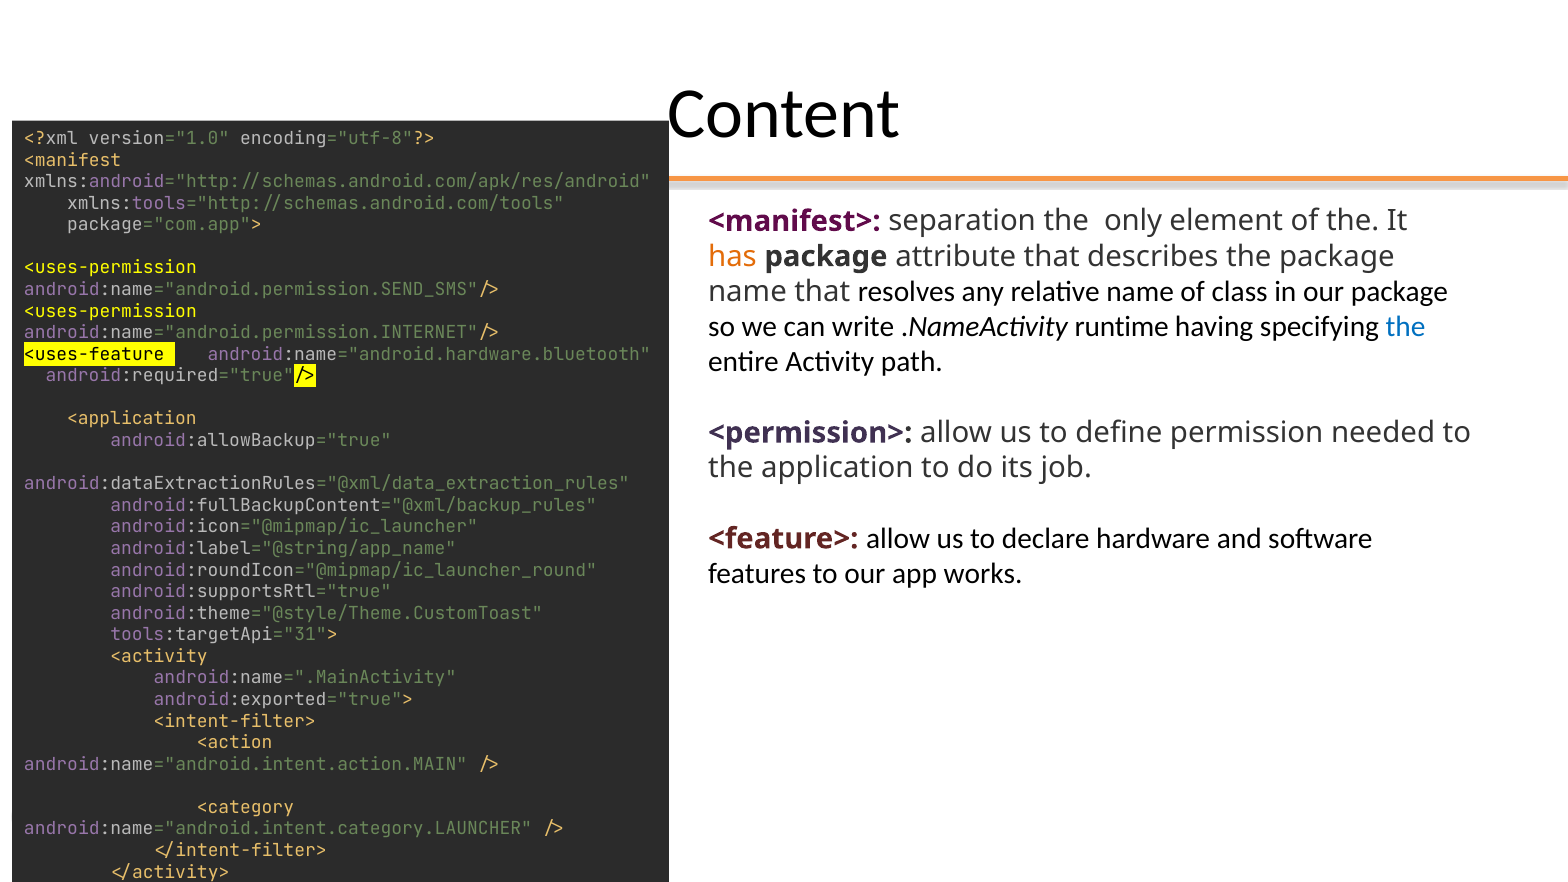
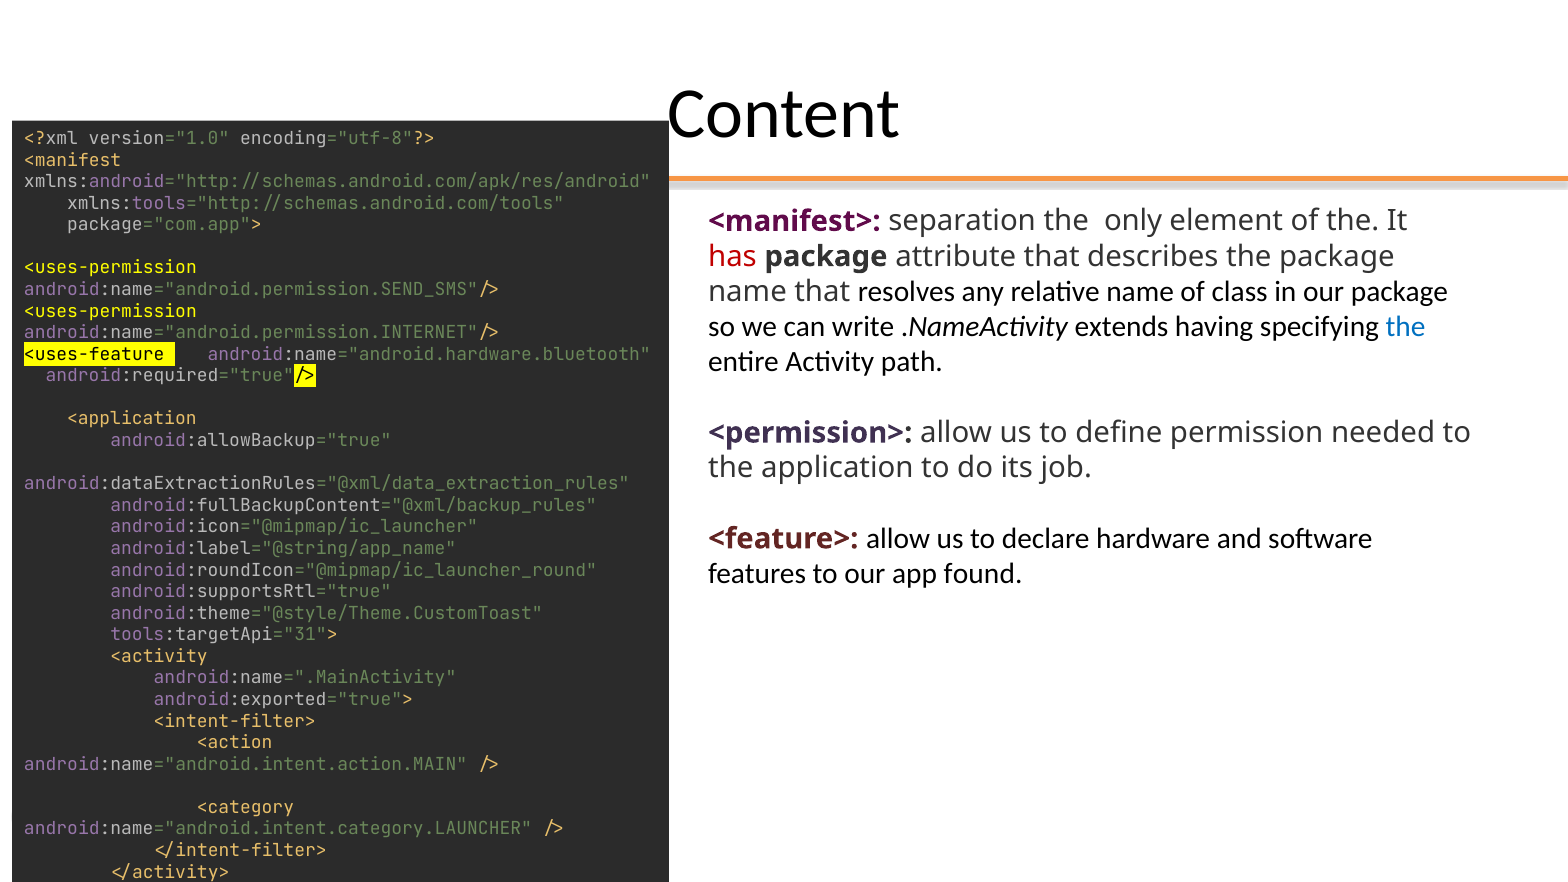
has colour: orange -> red (733, 256)
runtime: runtime -> extends (1122, 327)
works: works -> found (983, 574)
